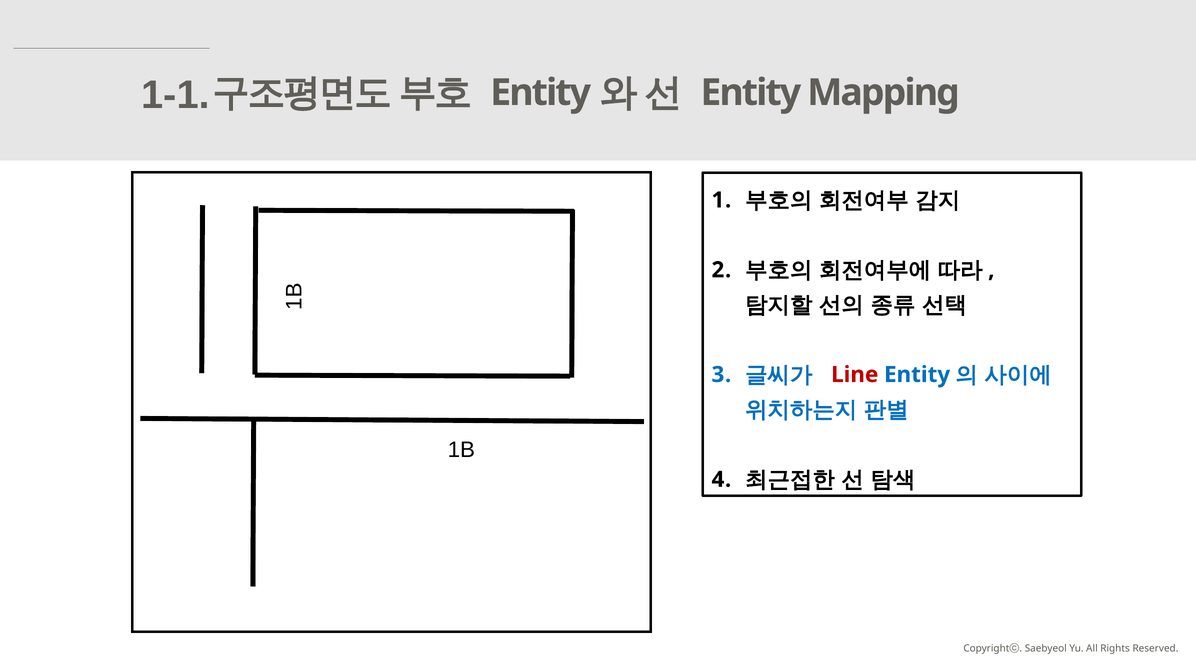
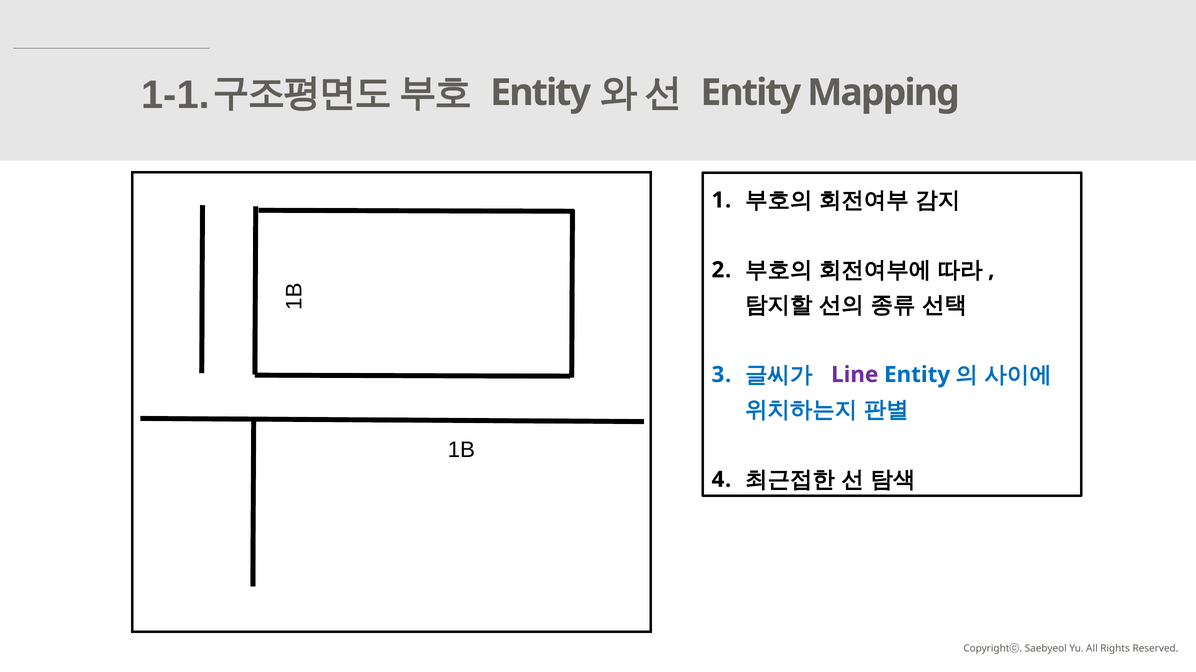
Line colour: red -> purple (855, 375)
